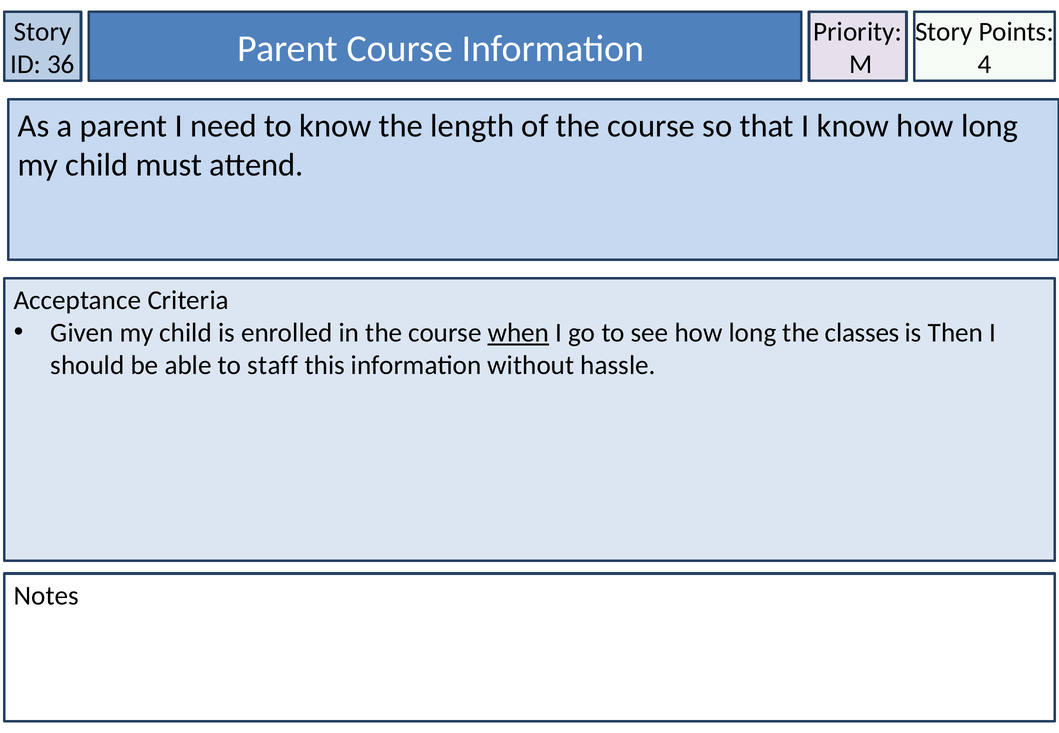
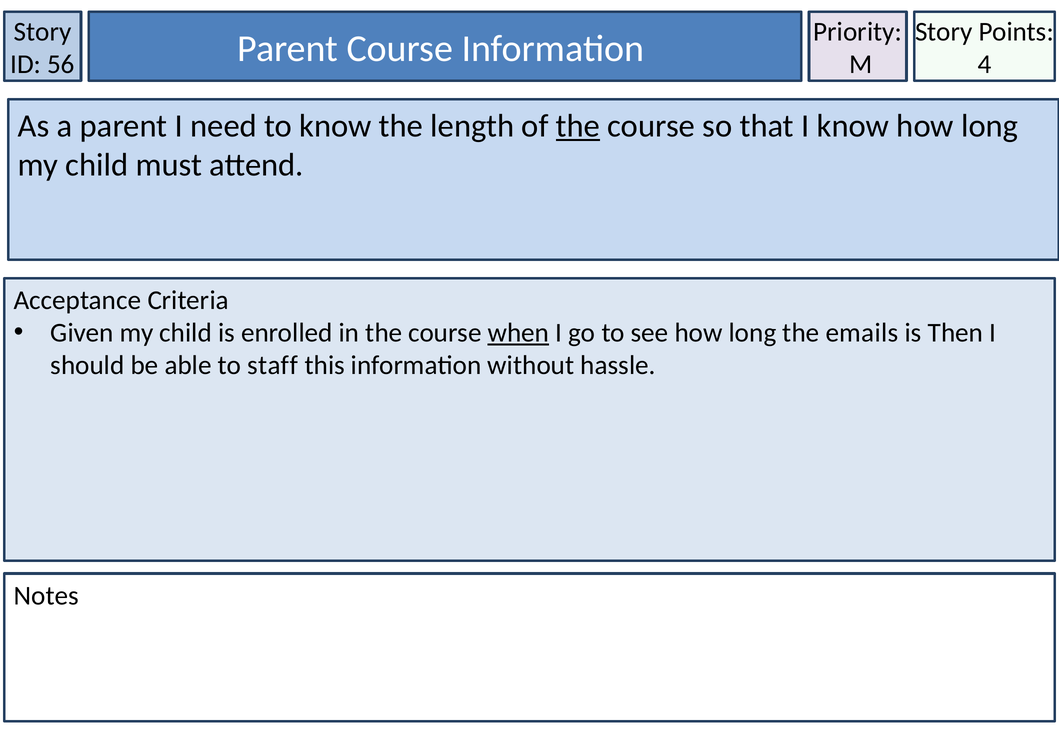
36: 36 -> 56 (61, 64)
the underline: none -> present (578, 126)
classes: classes -> emails (862, 333)
